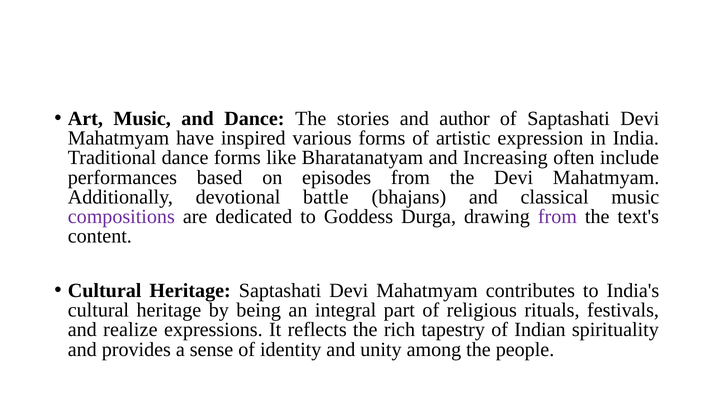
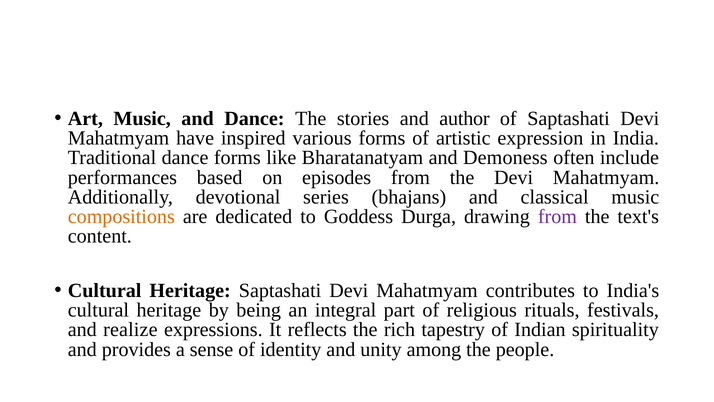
Increasing: Increasing -> Demoness (505, 158)
battle: battle -> series (326, 197)
compositions colour: purple -> orange (121, 216)
